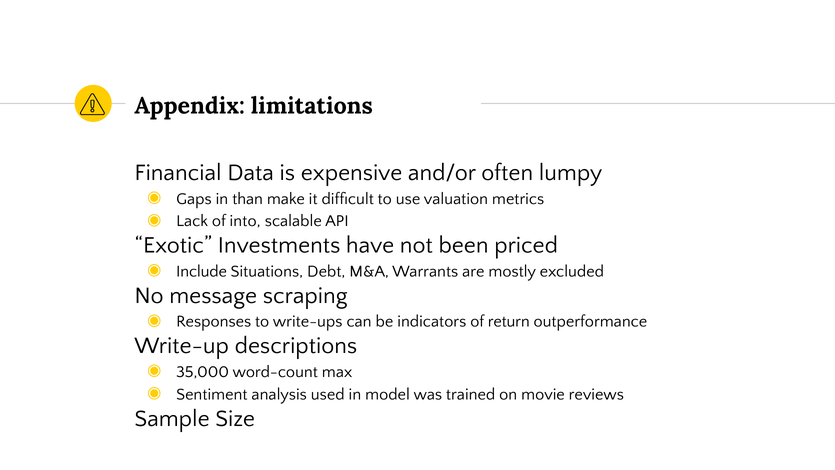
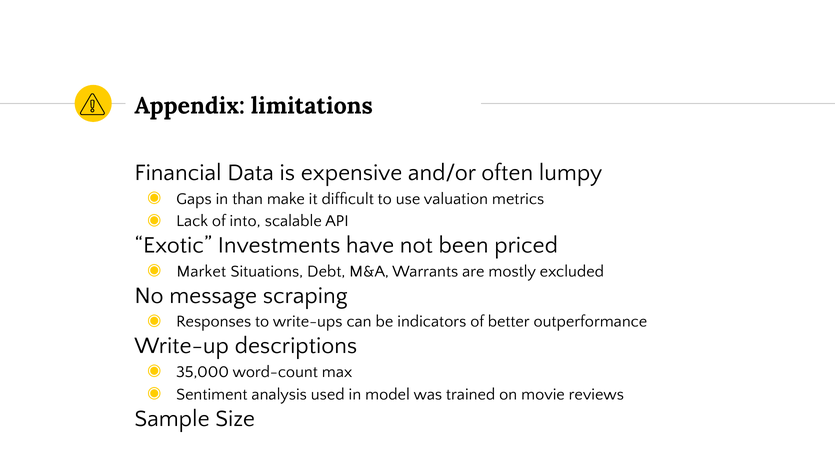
Include: Include -> Market (201, 271)
return: return -> better (509, 321)
